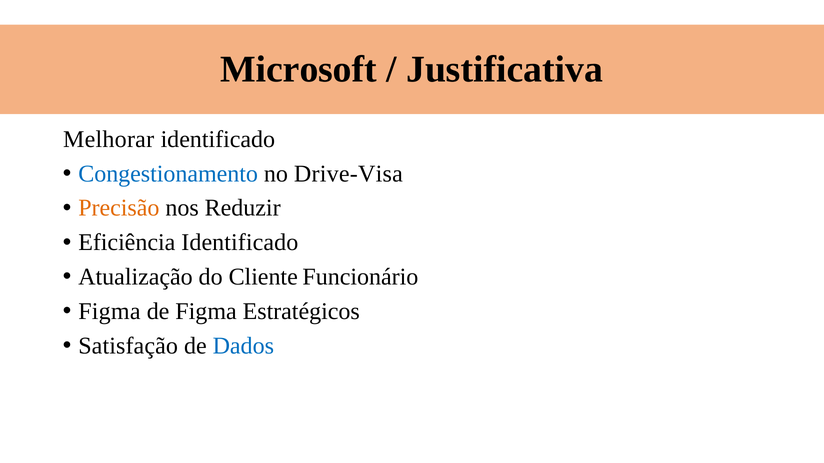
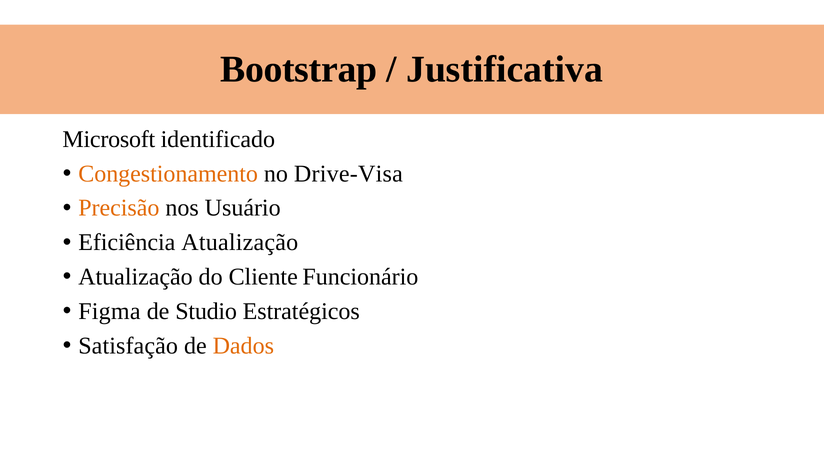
Microsoft: Microsoft -> Bootstrap (299, 69)
Melhorar: Melhorar -> Microsoft (109, 139)
Congestionamento colour: blue -> orange (168, 174)
Reduzir: Reduzir -> Usuário (243, 208)
Eficiência Identificado: Identificado -> Atualização (240, 243)
de Figma: Figma -> Studio (206, 312)
Dados colour: blue -> orange (243, 346)
